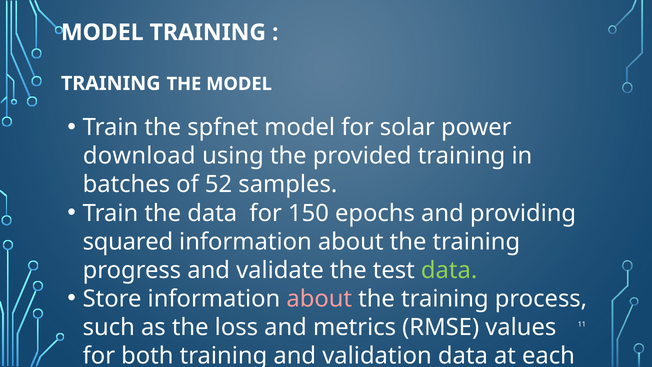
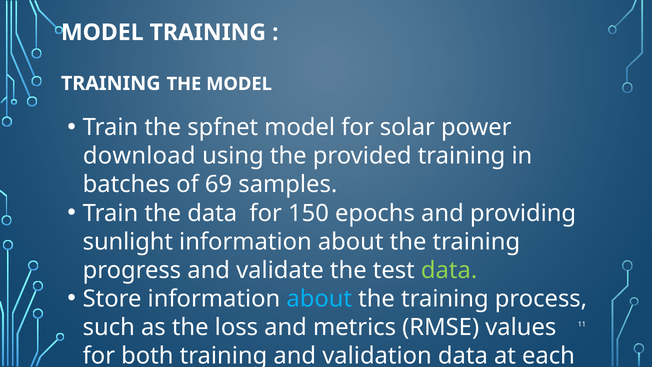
52: 52 -> 69 (219, 184)
squared: squared -> sunlight (128, 242)
about colour: pink -> light blue (319, 299)
